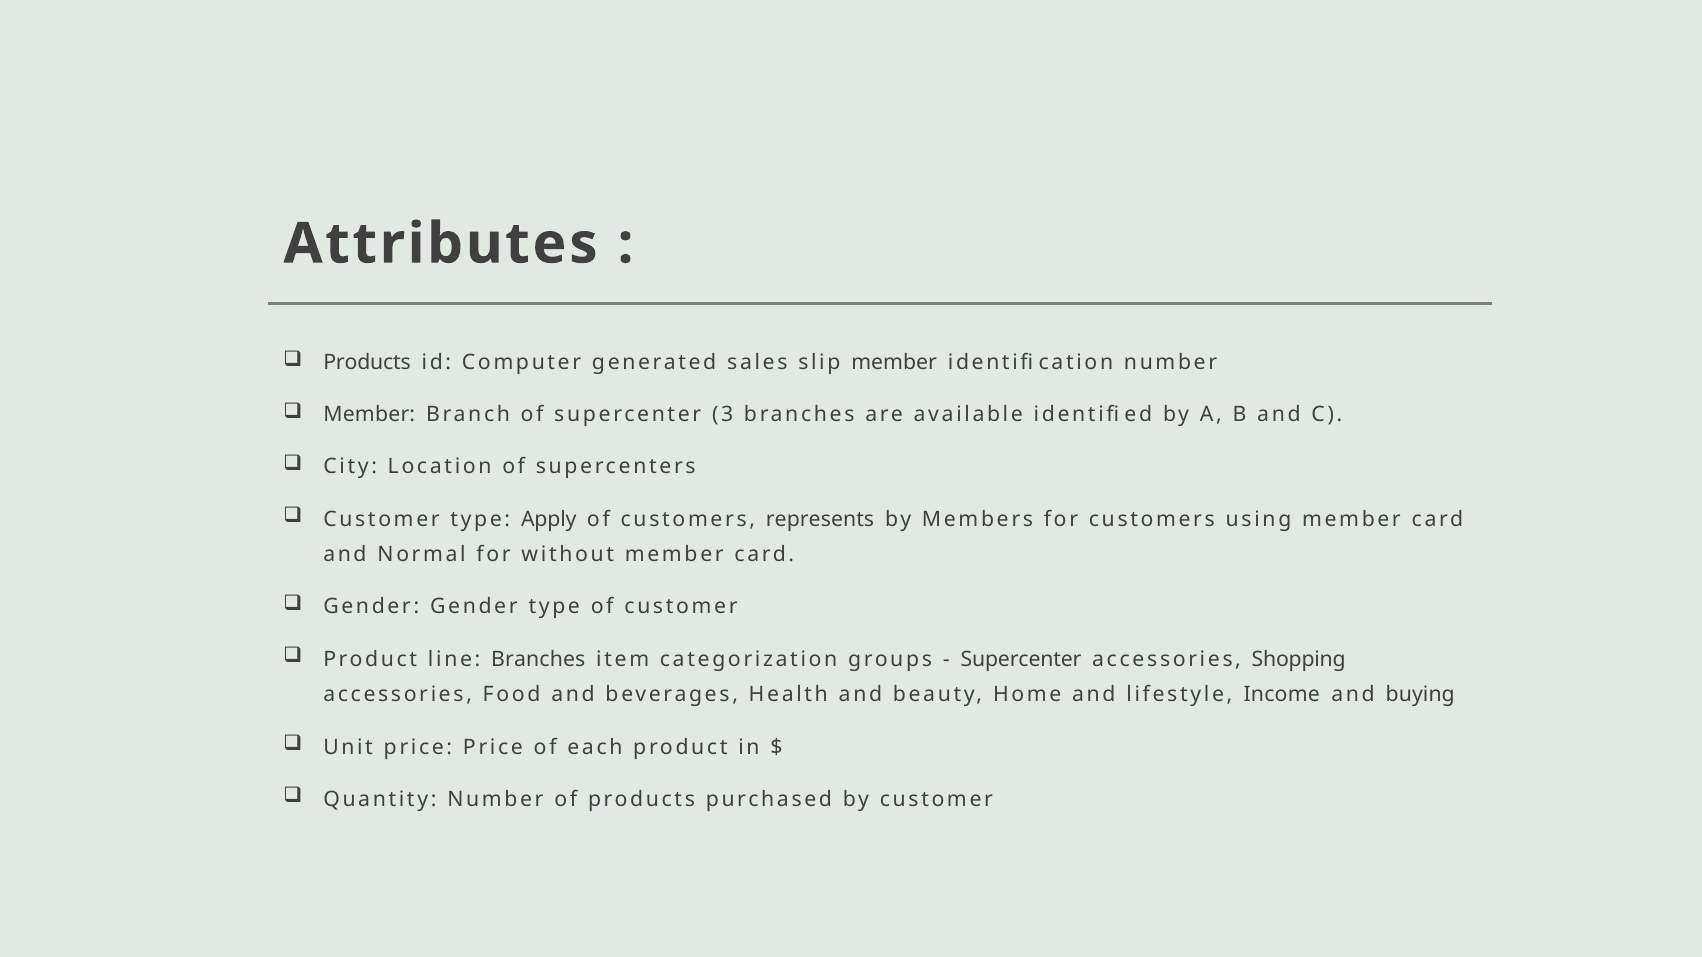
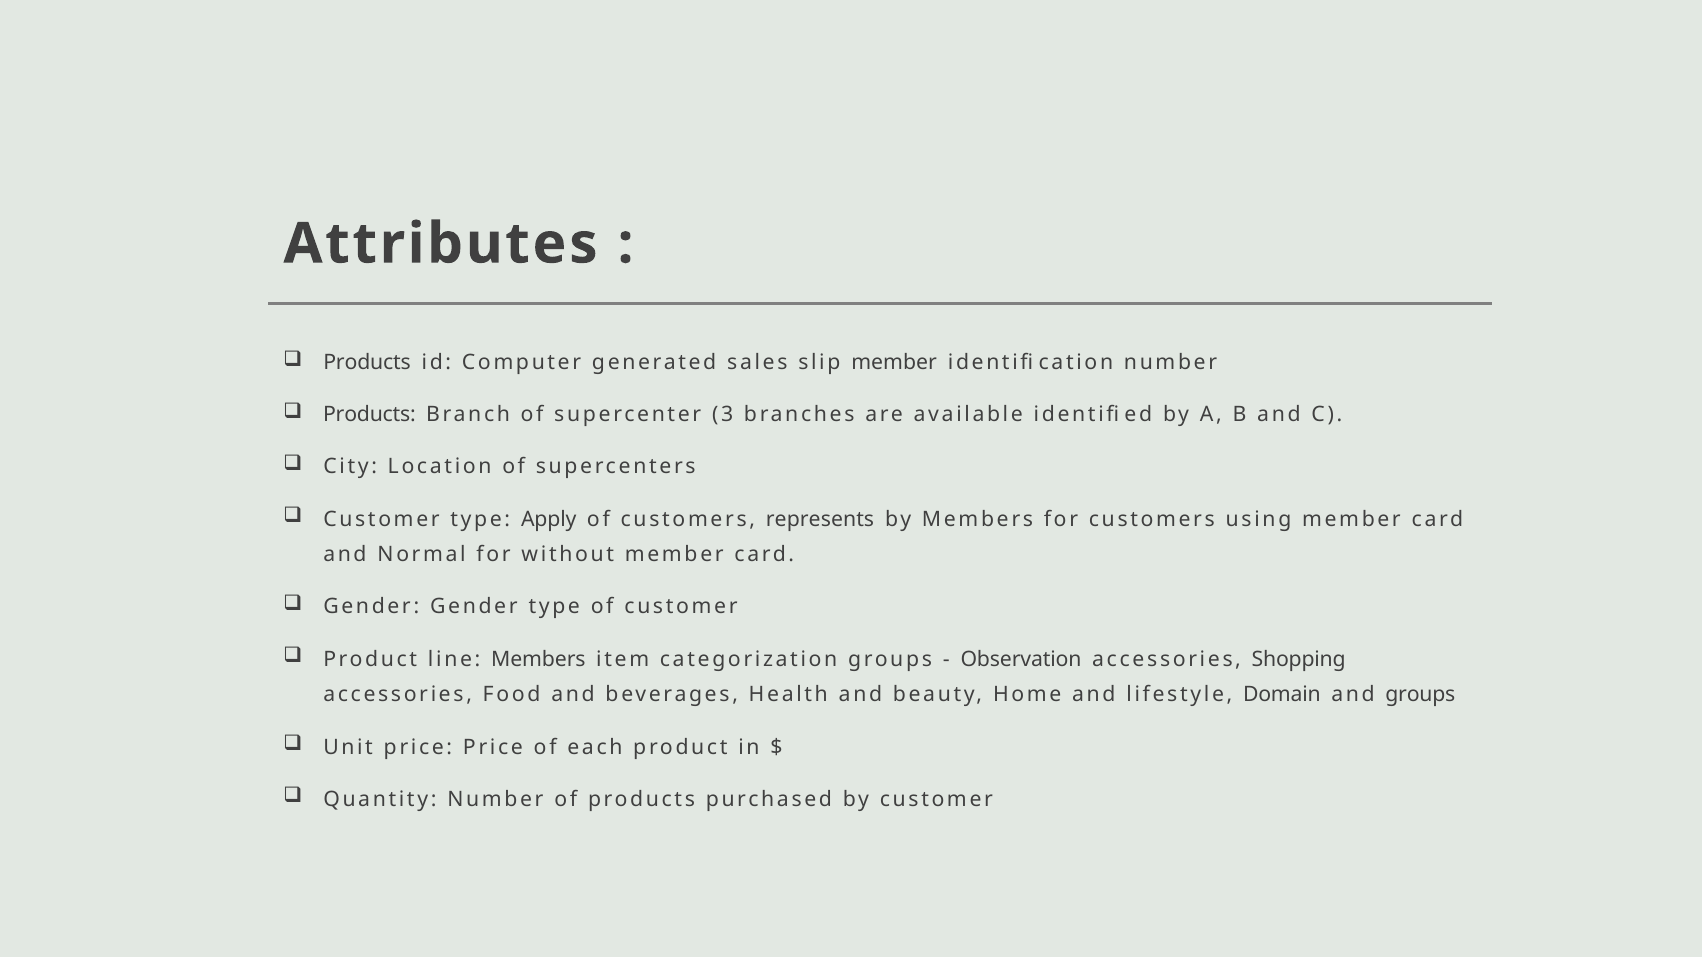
Member: Member -> Products (369, 415)
line Branches: Branches -> Members (538, 659)
Supercenter: Supercenter -> Observation (1021, 659)
Income: Income -> Domain (1282, 695)
and buying: buying -> groups (1420, 695)
